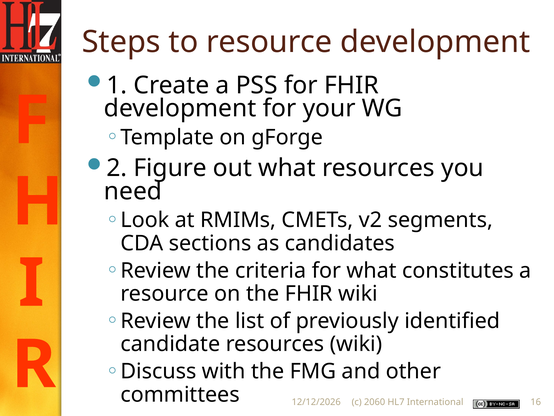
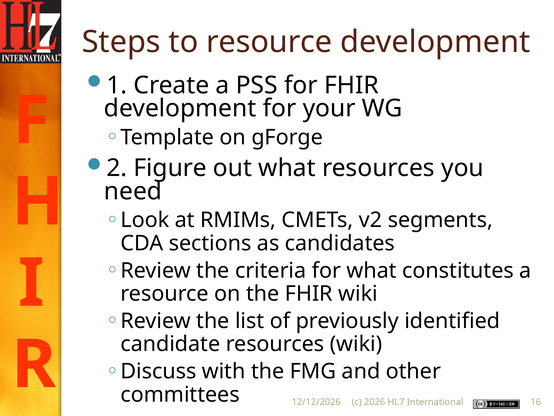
2060: 2060 -> 2026 (375, 402)
